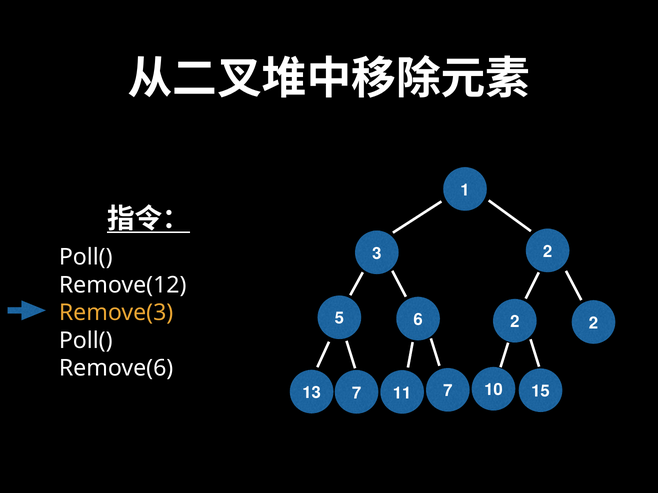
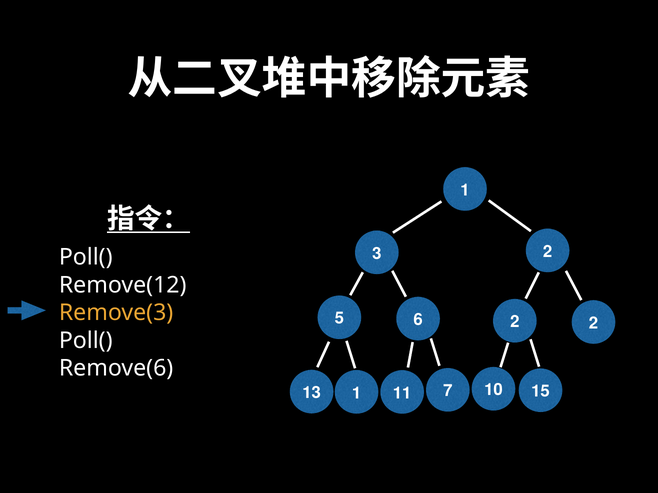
13 7: 7 -> 1 (357, 393)
